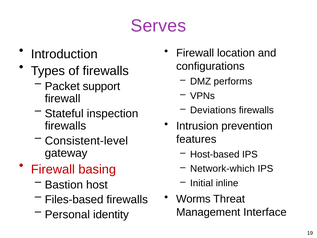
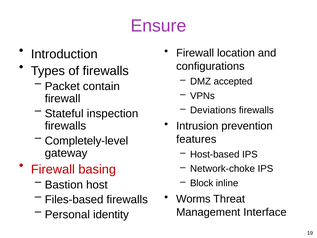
Serves: Serves -> Ensure (158, 26)
performs: performs -> accepted (233, 81)
support: support -> contain (101, 86)
Consistent-level: Consistent-level -> Completely-level (86, 141)
Network-which: Network-which -> Network-choke (223, 169)
Initial: Initial -> Block (202, 183)
